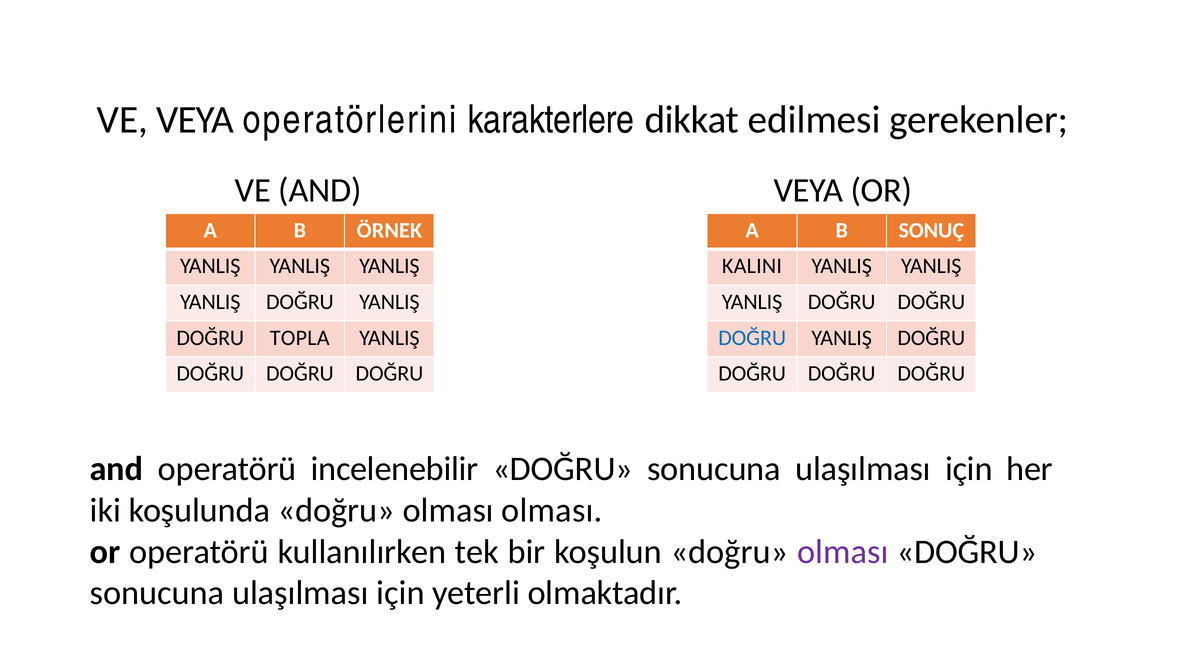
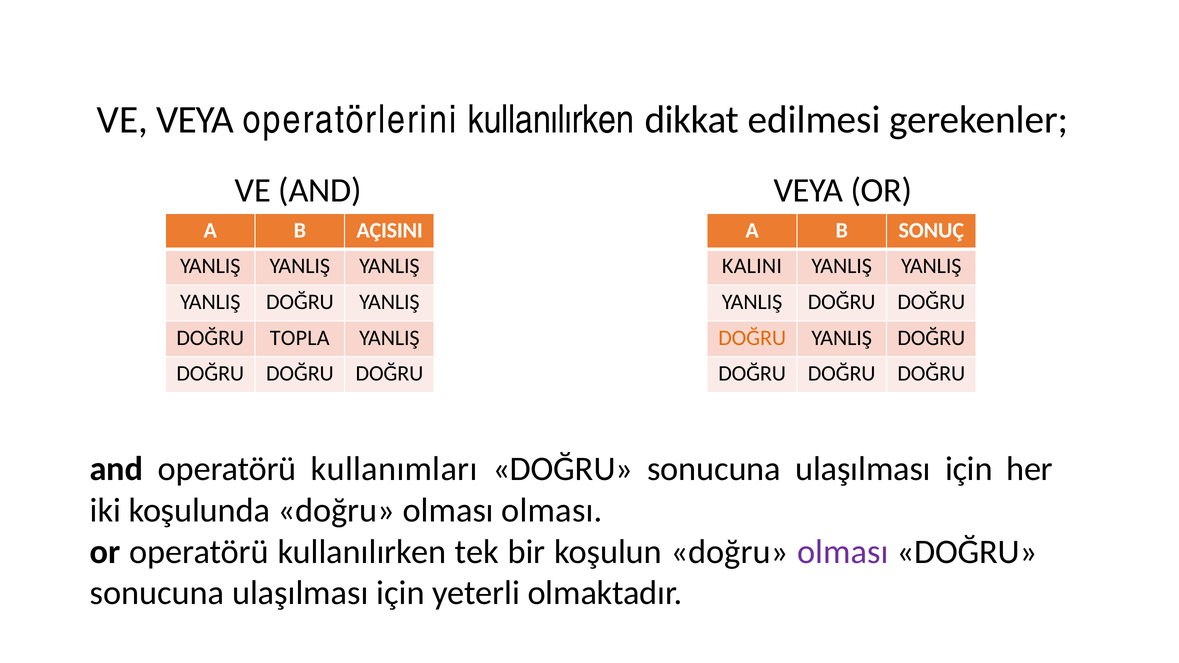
operatörlerini karakterlere: karakterlere -> kullanılırken (551, 120)
ÖRNEK: ÖRNEK -> AÇISINI (390, 230)
DOĞRU colour: blue -> orange (752, 338)
incelenebilir: incelenebilir -> kullanımları (394, 469)
